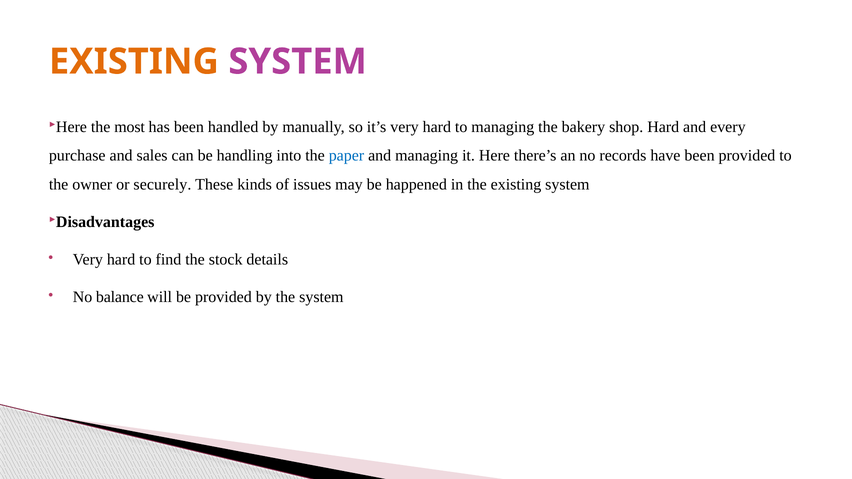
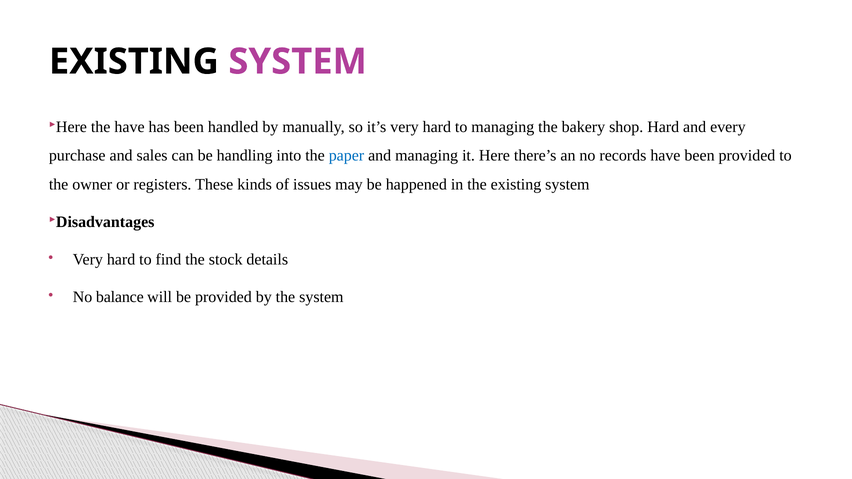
EXISTING colour: orange -> black (134, 62)
the most: most -> have (130, 127)
securely: securely -> registers (162, 184)
